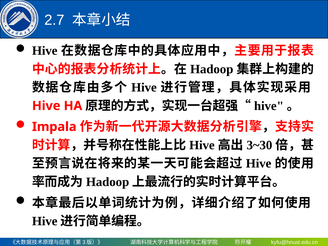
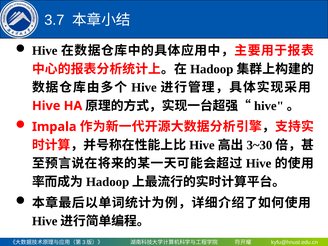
2.7: 2.7 -> 3.7 (54, 20)
